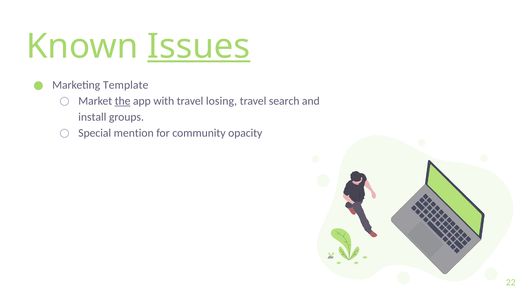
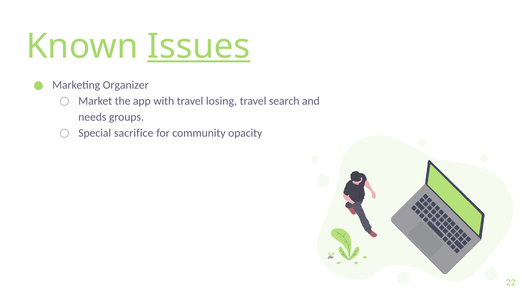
Template: Template -> Organizer (126, 85)
the underline: present -> none (123, 101)
install: install -> needs (92, 117)
mention: mention -> sacrifice (134, 133)
